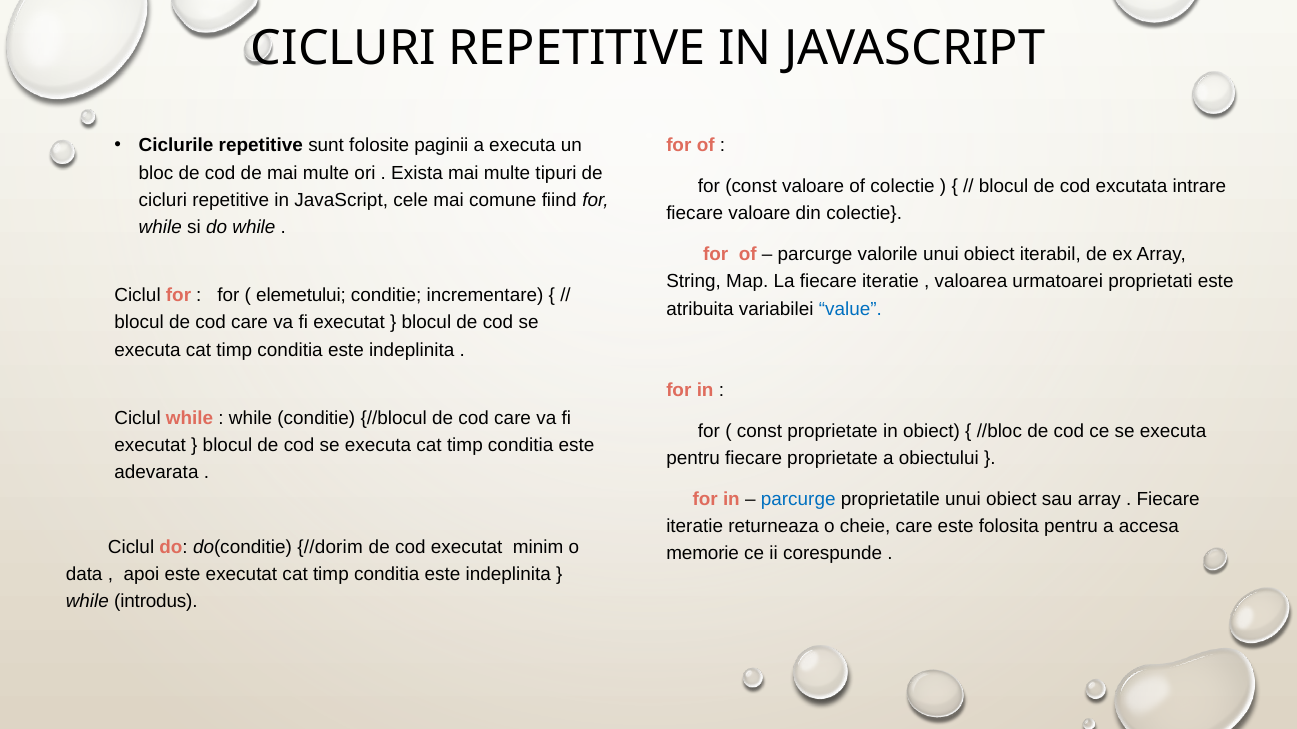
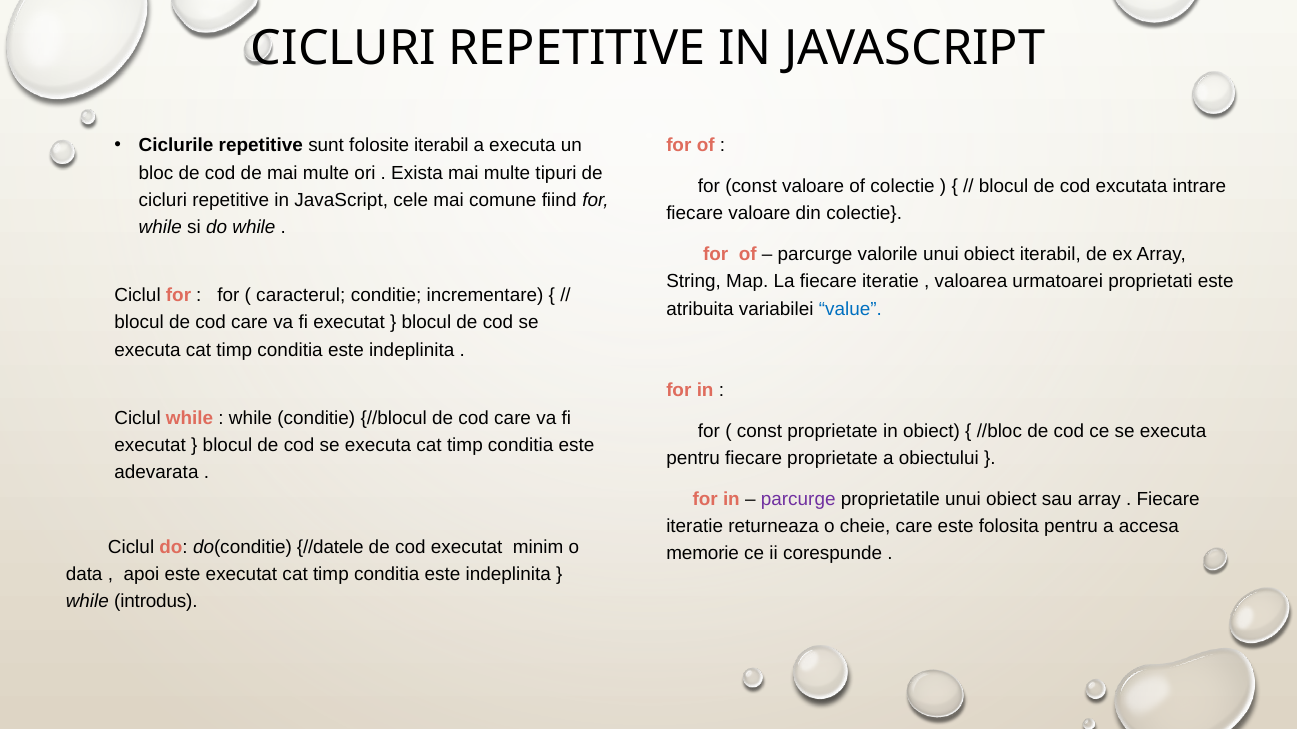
folosite paginii: paginii -> iterabil (441, 146)
elemetului: elemetului -> caracterul (301, 296)
parcurge colour: blue -> purple (798, 500)
//dorim: //dorim -> //datele (330, 547)
